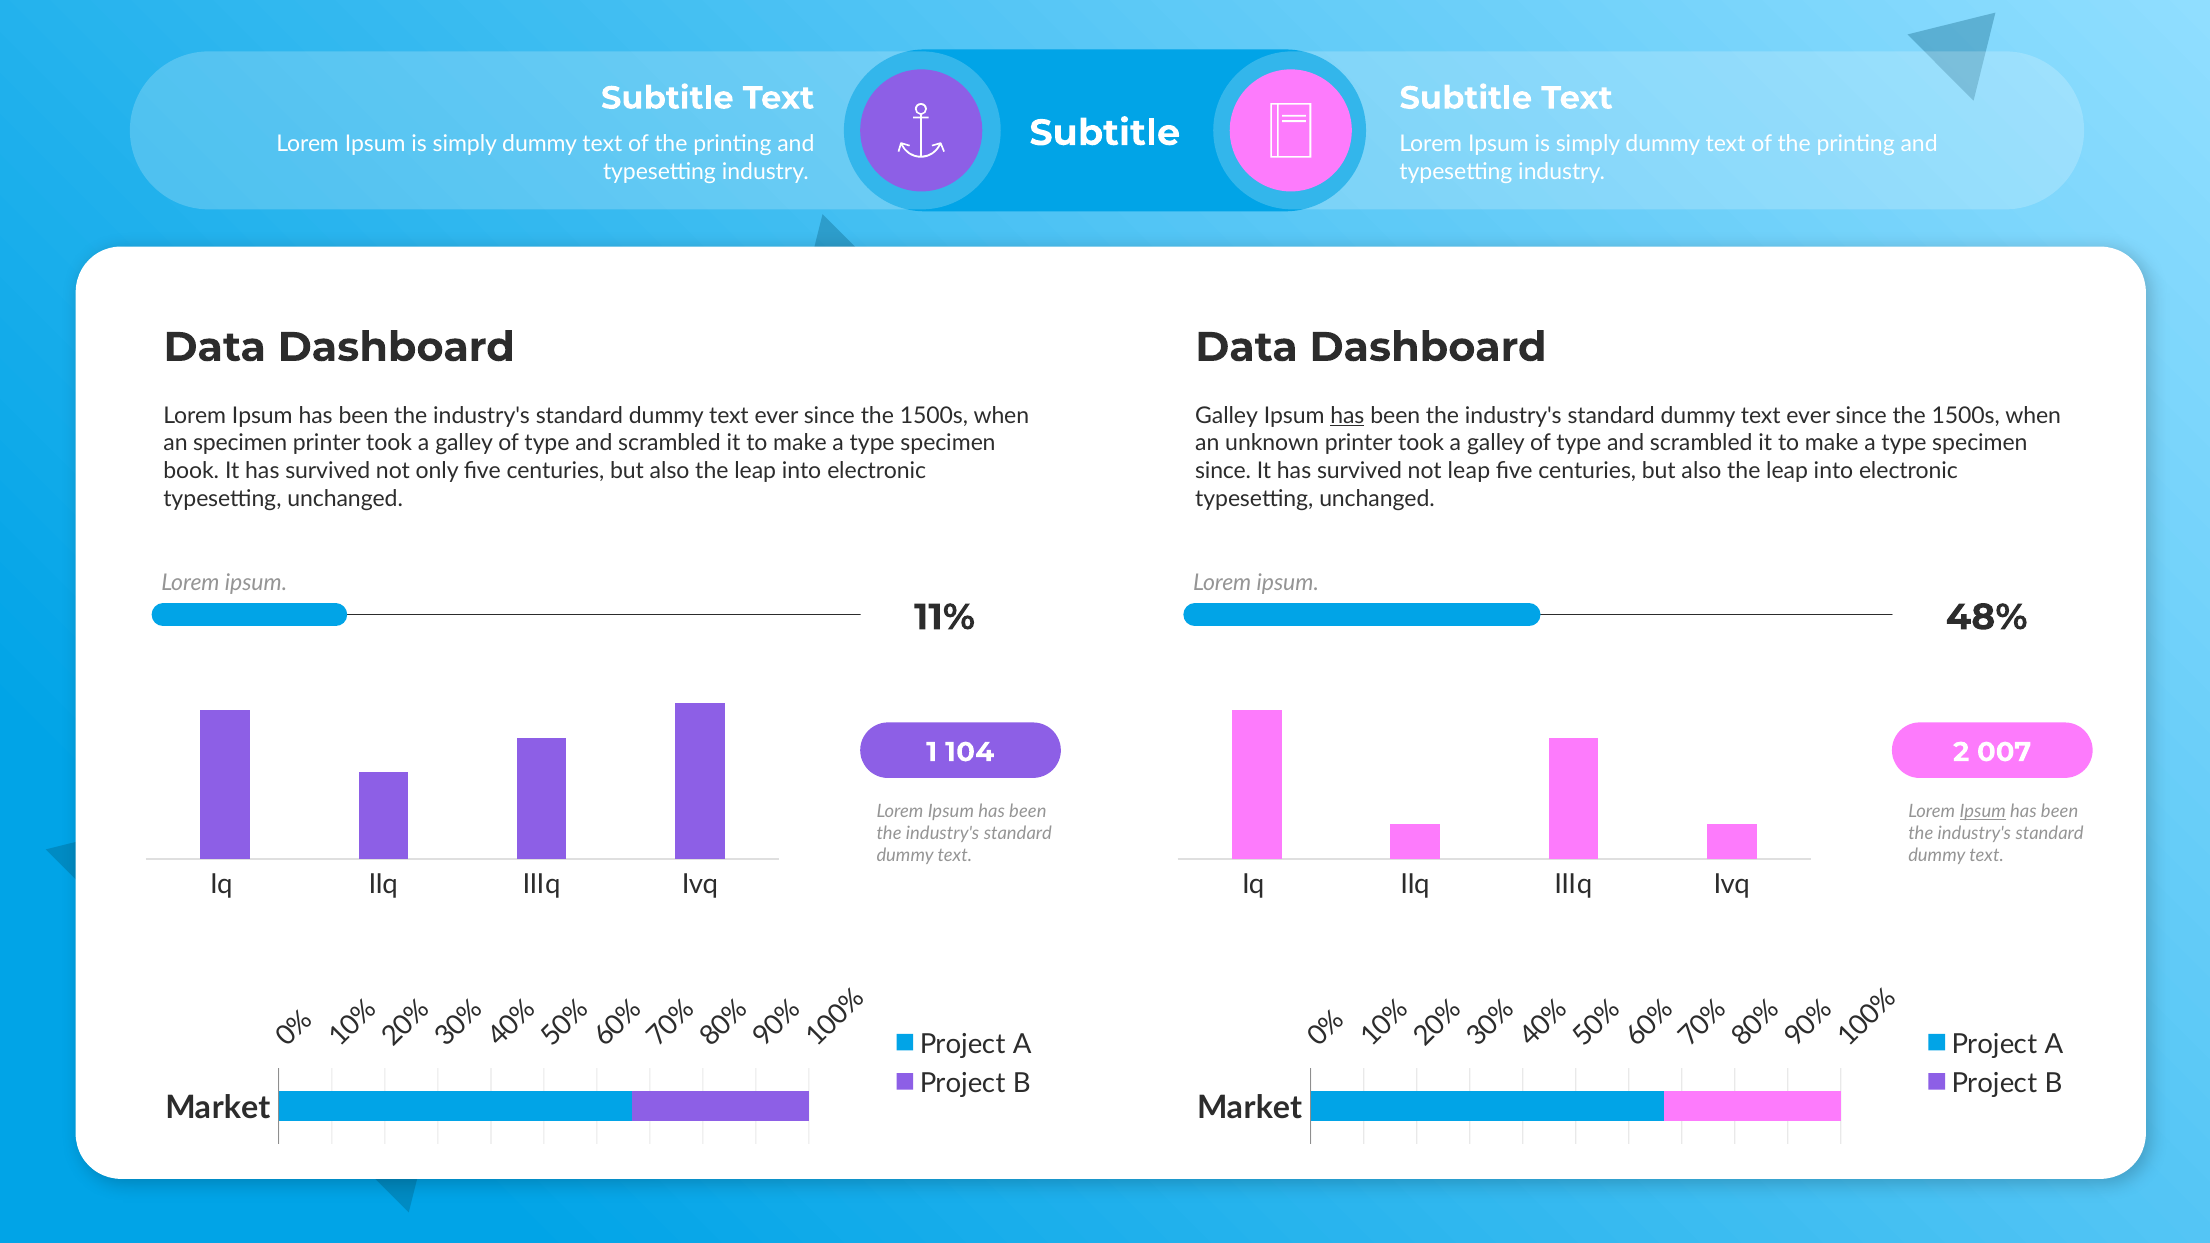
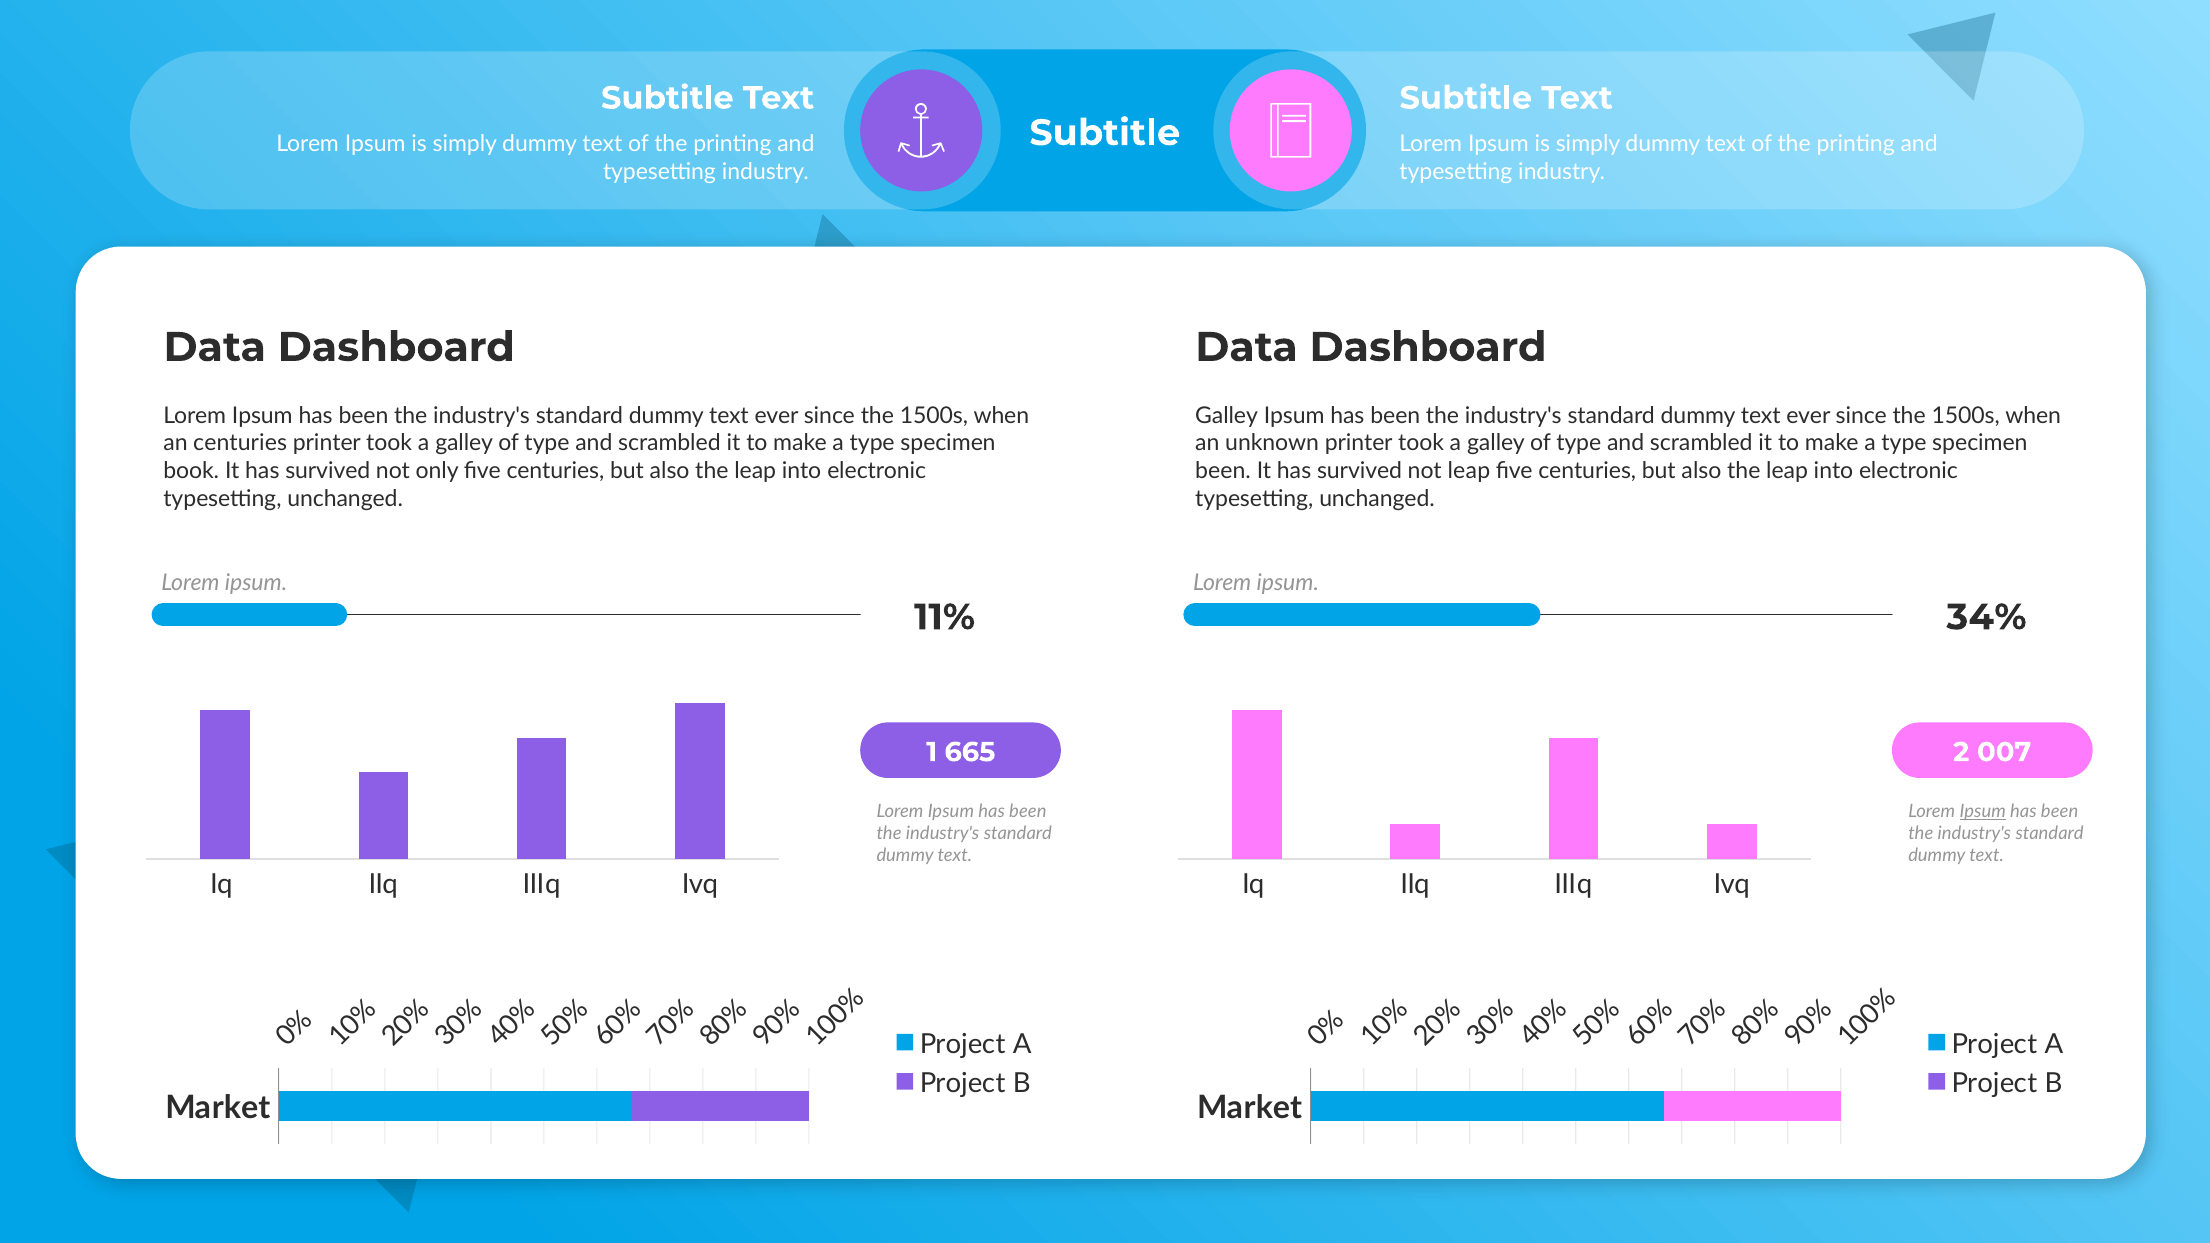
has underline: present -> none (1347, 416)
an specimen: specimen -> centuries (240, 443)
since: since -> been (1223, 471)
48%: 48% -> 34% (1987, 617)
104: 104 -> 665 (970, 752)
